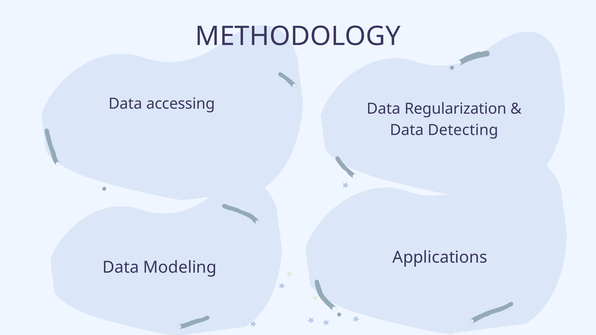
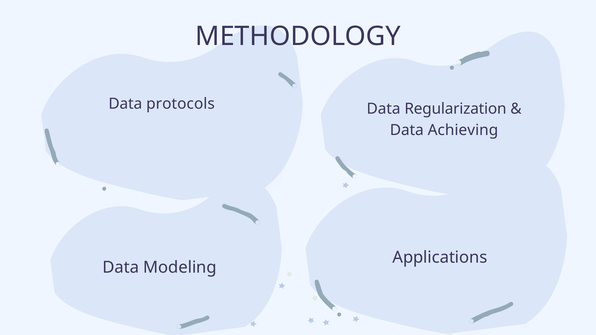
accessing: accessing -> protocols (180, 104)
Detecting: Detecting -> Achieving (463, 130)
